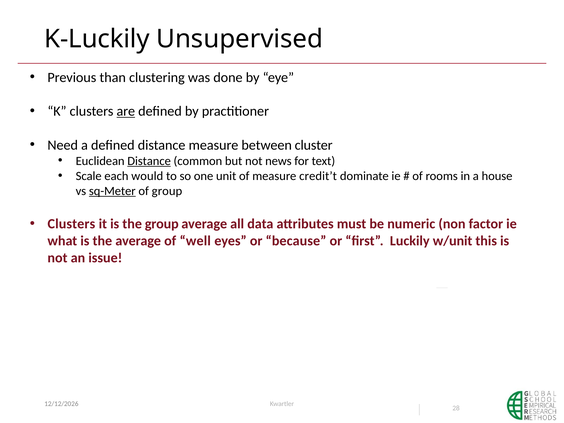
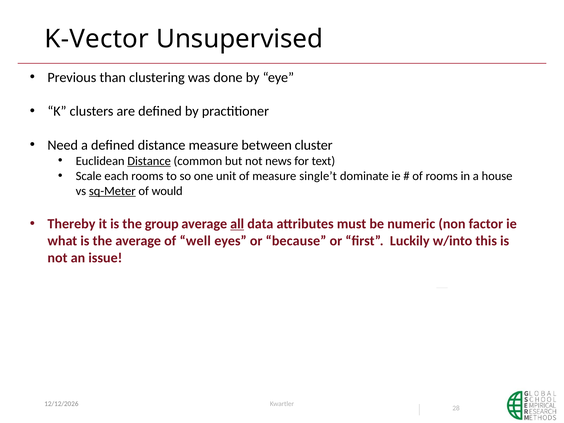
K-Luckily: K-Luckily -> K-Vector (97, 39)
are underline: present -> none (126, 111)
each would: would -> rooms (147, 176)
credit’t: credit’t -> single’t (318, 176)
of group: group -> would (167, 191)
Clusters: Clusters -> Thereby (71, 224)
all underline: none -> present (237, 224)
w/unit: w/unit -> w/into (453, 241)
